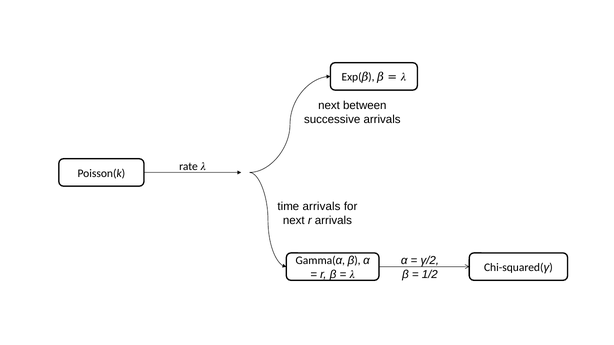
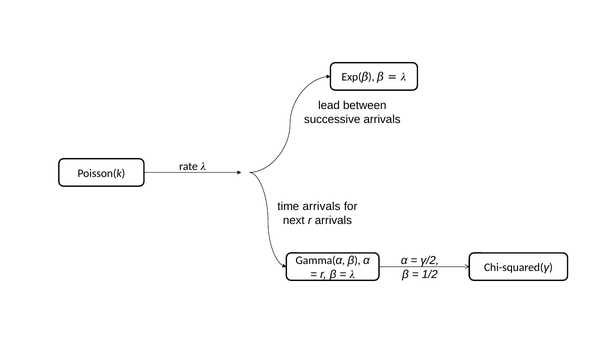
next: next -> lead (329, 106)
